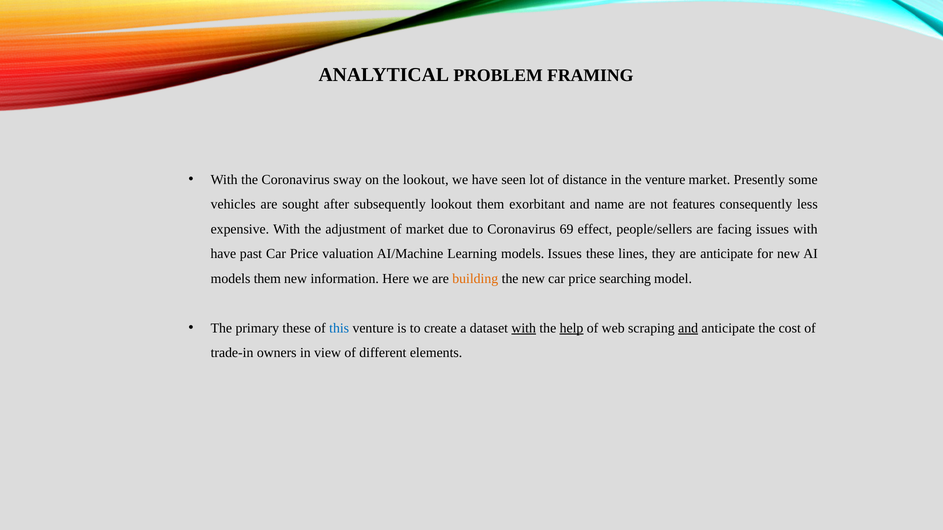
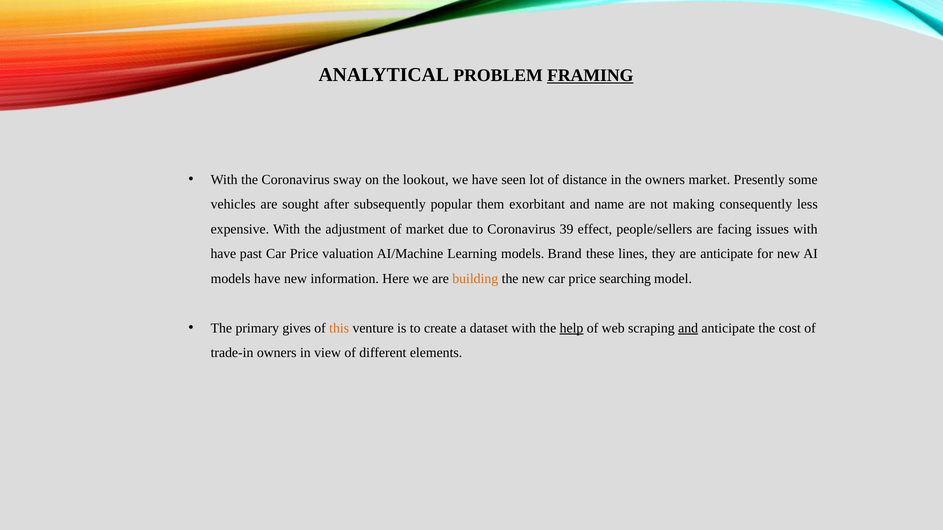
FRAMING underline: none -> present (590, 76)
the venture: venture -> owners (665, 180)
subsequently lookout: lookout -> popular (451, 204)
features: features -> making (694, 204)
69: 69 -> 39 (567, 229)
models Issues: Issues -> Brand (565, 254)
models them: them -> have (267, 279)
primary these: these -> gives (297, 328)
this colour: blue -> orange (339, 328)
with underline: present -> none (524, 328)
